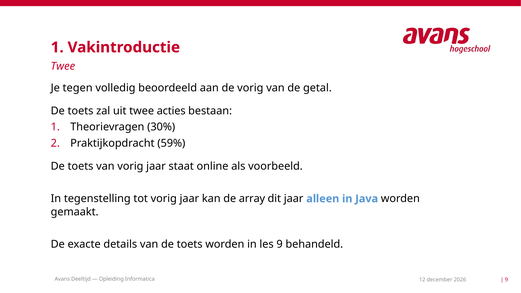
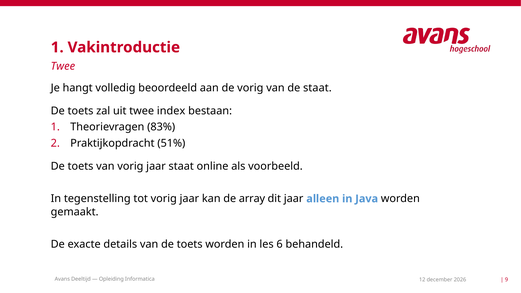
tegen: tegen -> hangt (78, 88)
de getal: getal -> staat (317, 88)
acties: acties -> index (171, 111)
30%: 30% -> 83% (161, 127)
59%: 59% -> 51% (171, 143)
les 9: 9 -> 6 (280, 244)
